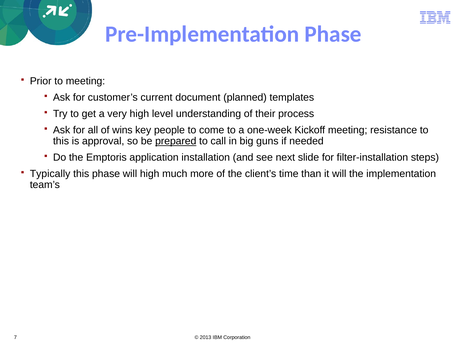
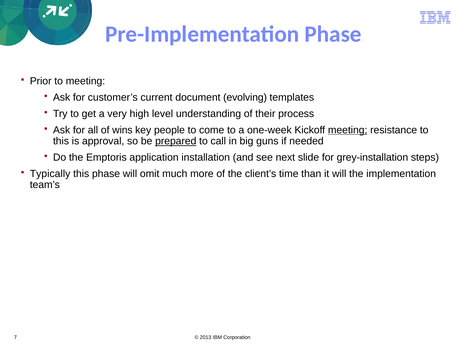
planned: planned -> evolving (245, 98)
meeting underline: none -> present (348, 130)
filter-installation: filter-installation -> grey-installation (372, 157)
will high: high -> omit (150, 174)
